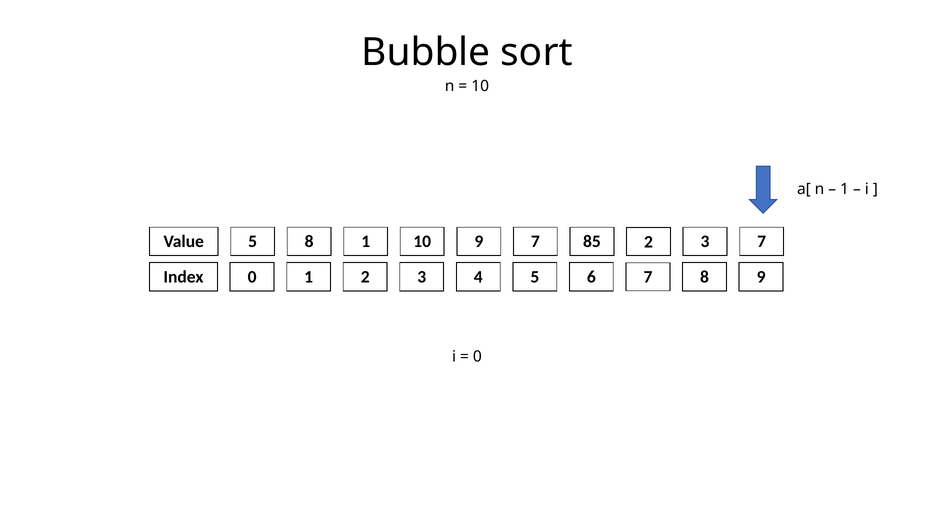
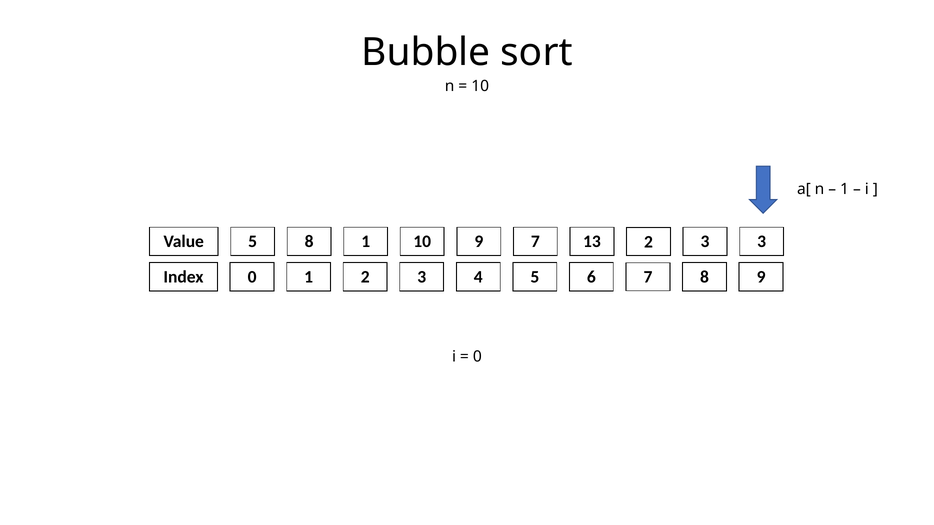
85: 85 -> 13 (592, 242)
3 7: 7 -> 3 (762, 242)
